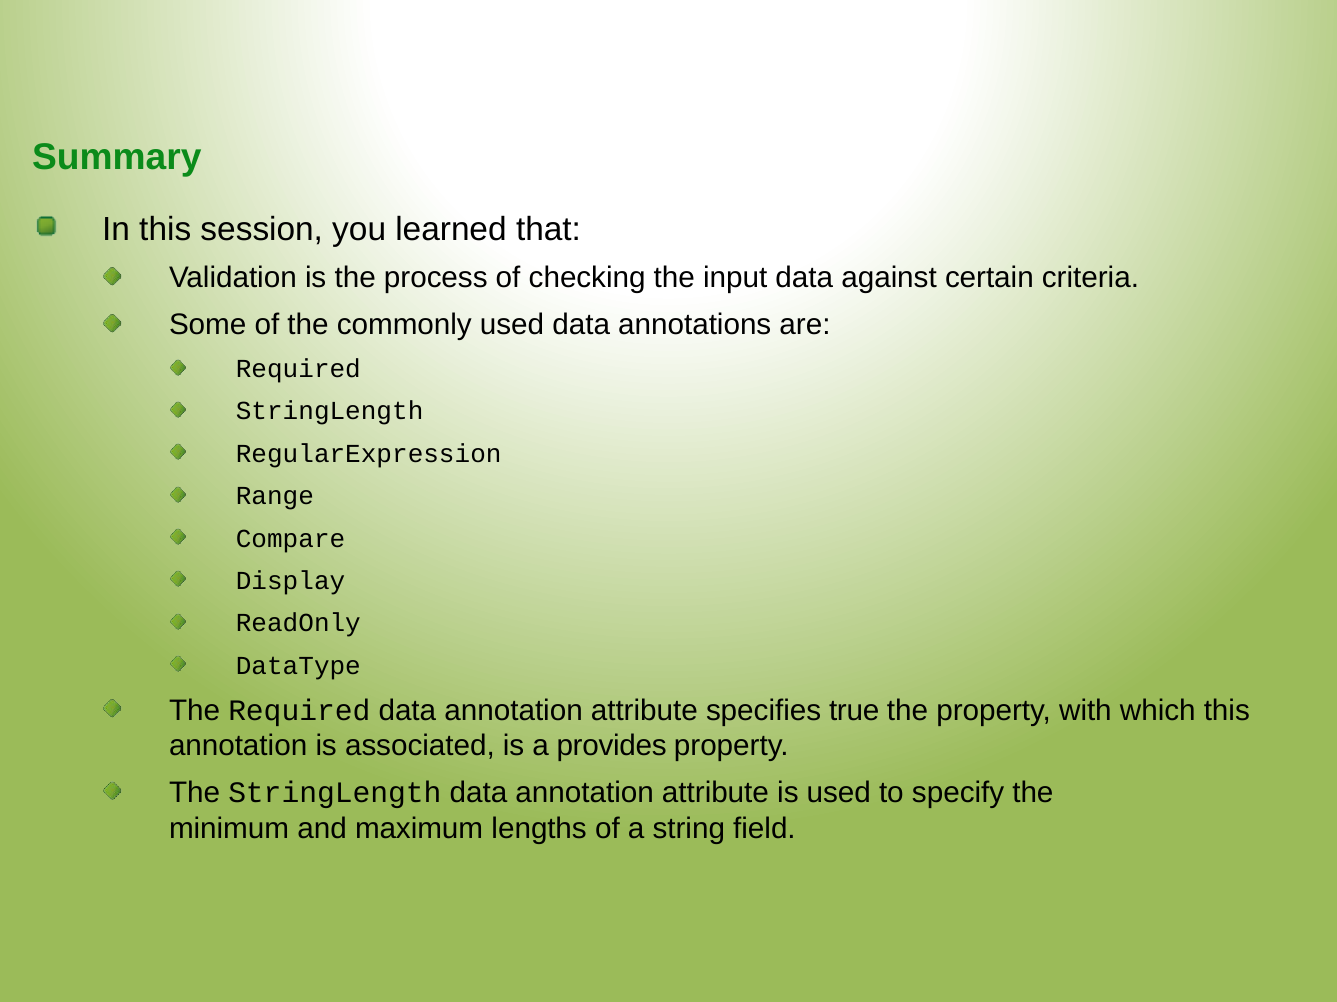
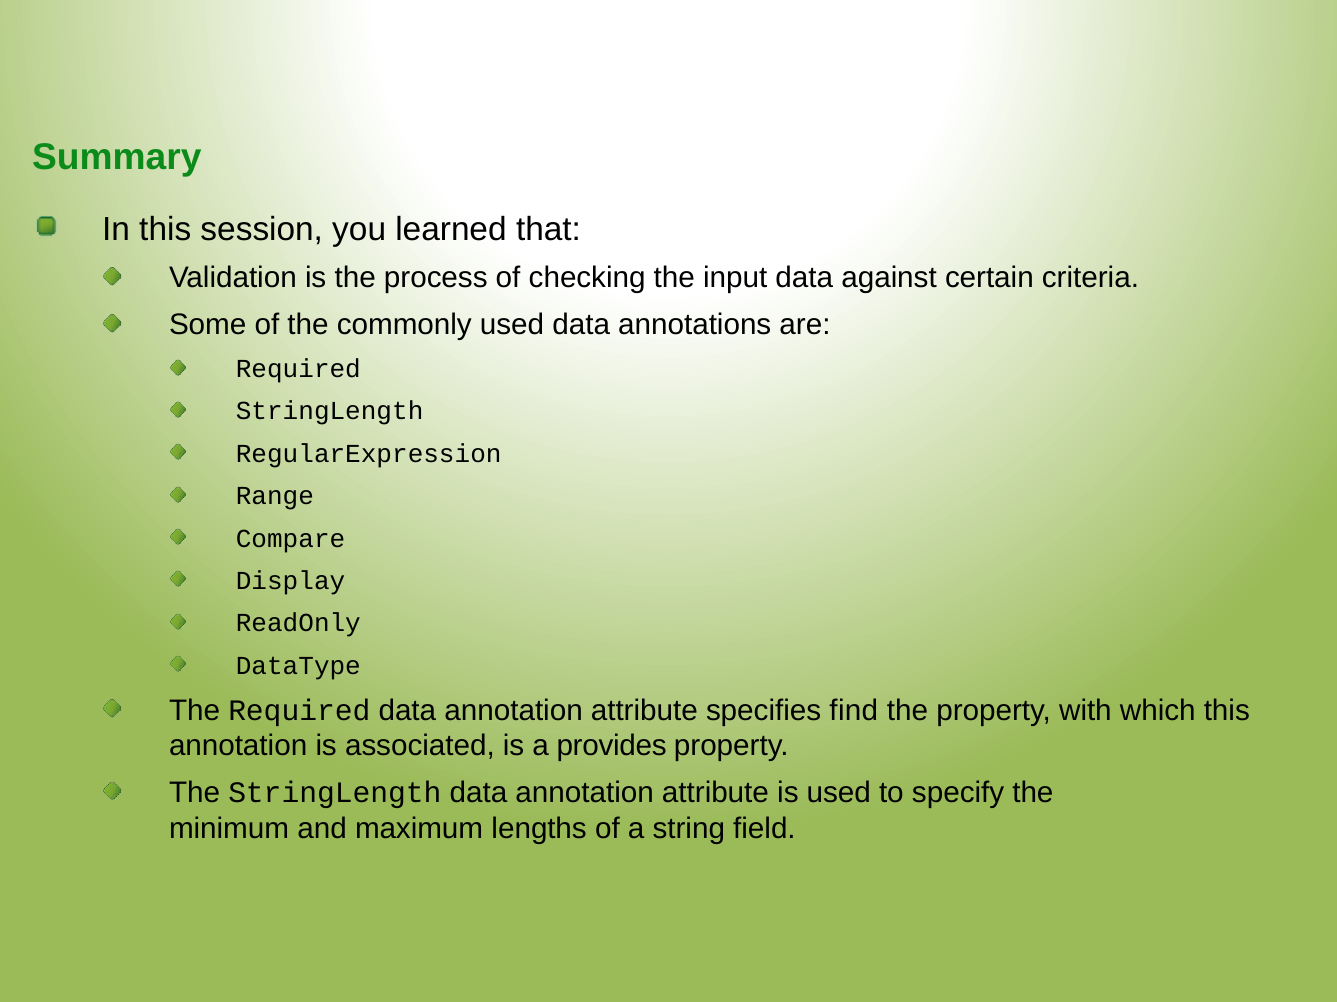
true: true -> find (854, 711)
